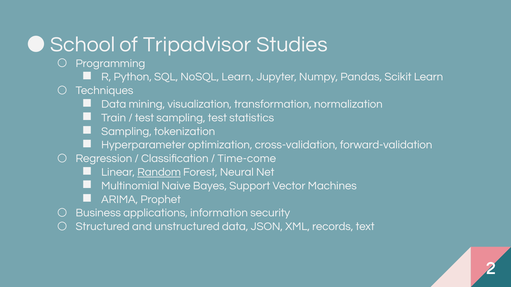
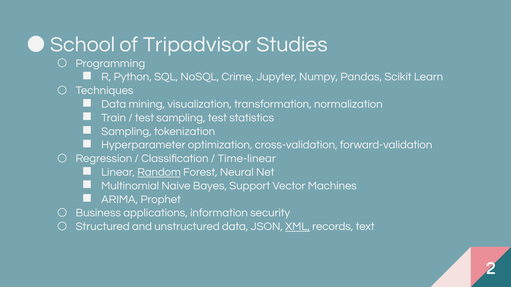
NoSQL Learn: Learn -> Crime (238, 77)
Time-come: Time-come -> Time-linear (247, 159)
XML underline: none -> present (298, 227)
